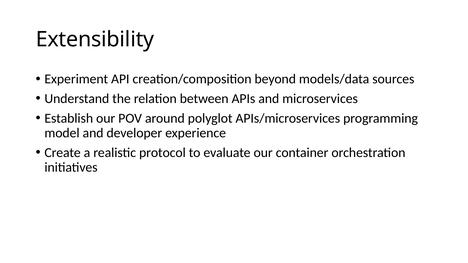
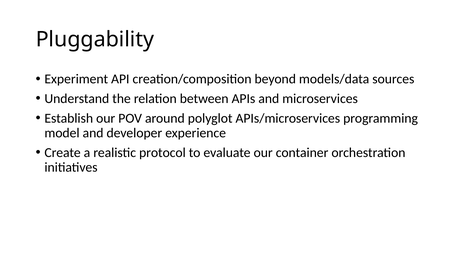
Extensibility: Extensibility -> Pluggability (95, 39)
